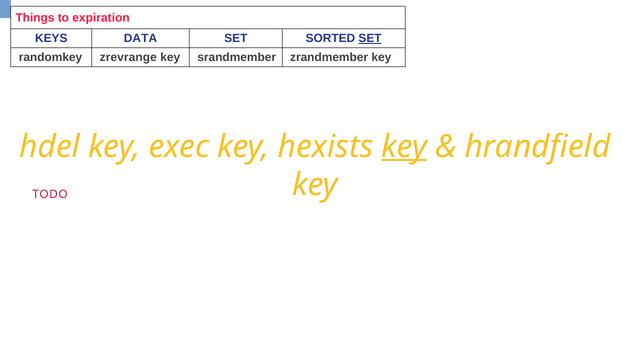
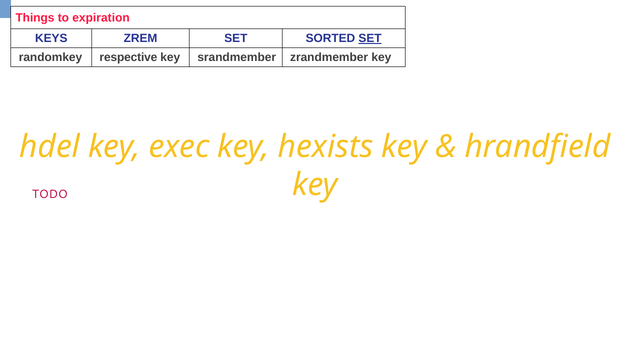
DATA: DATA -> ZREM (141, 38)
zrevrange: zrevrange -> respective (128, 57)
key underline: present -> none (404, 147)
